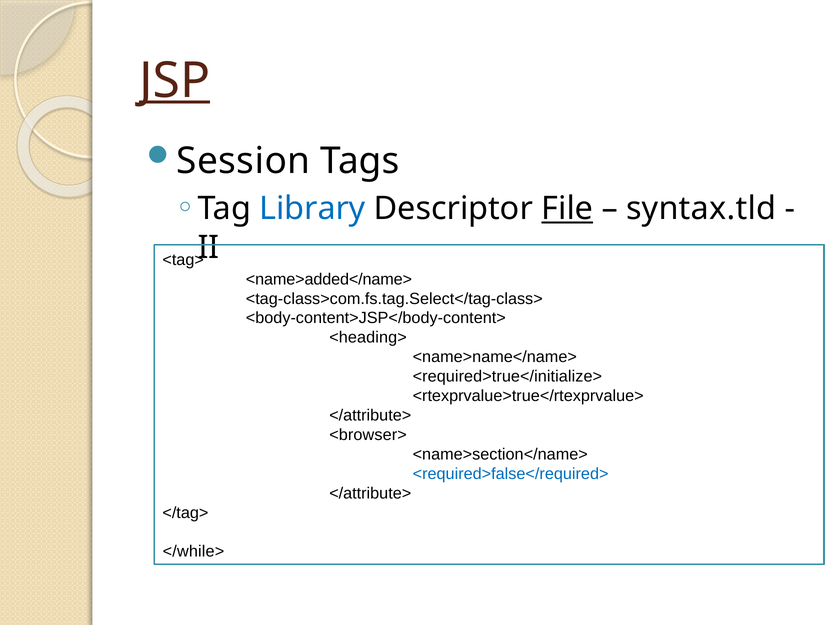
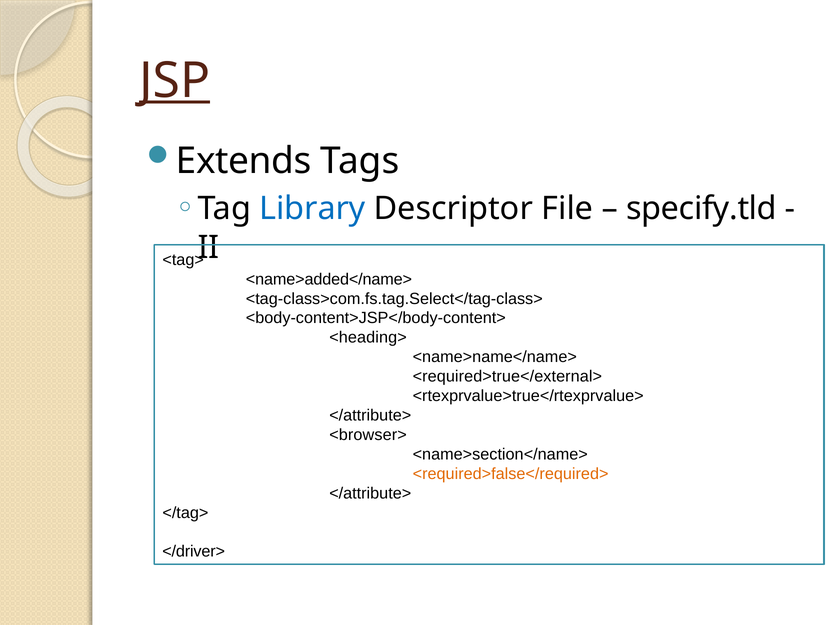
Session: Session -> Extends (244, 161)
File underline: present -> none (567, 209)
syntax.tld: syntax.tld -> specify.tld (701, 209)
<required>true</initialize>: <required>true</initialize> -> <required>true</external> (507, 377)
<required>false</required> colour: blue -> orange (511, 474)
</while>: </while> -> </driver> (194, 552)
